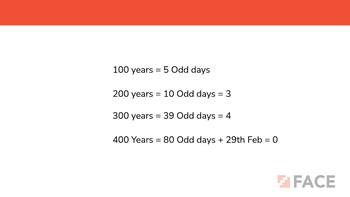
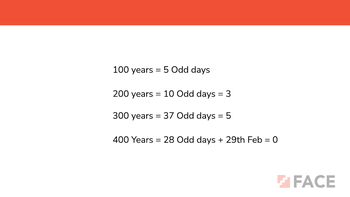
39: 39 -> 37 (169, 116)
4: 4 -> 5 (228, 116)
80: 80 -> 28 (169, 140)
